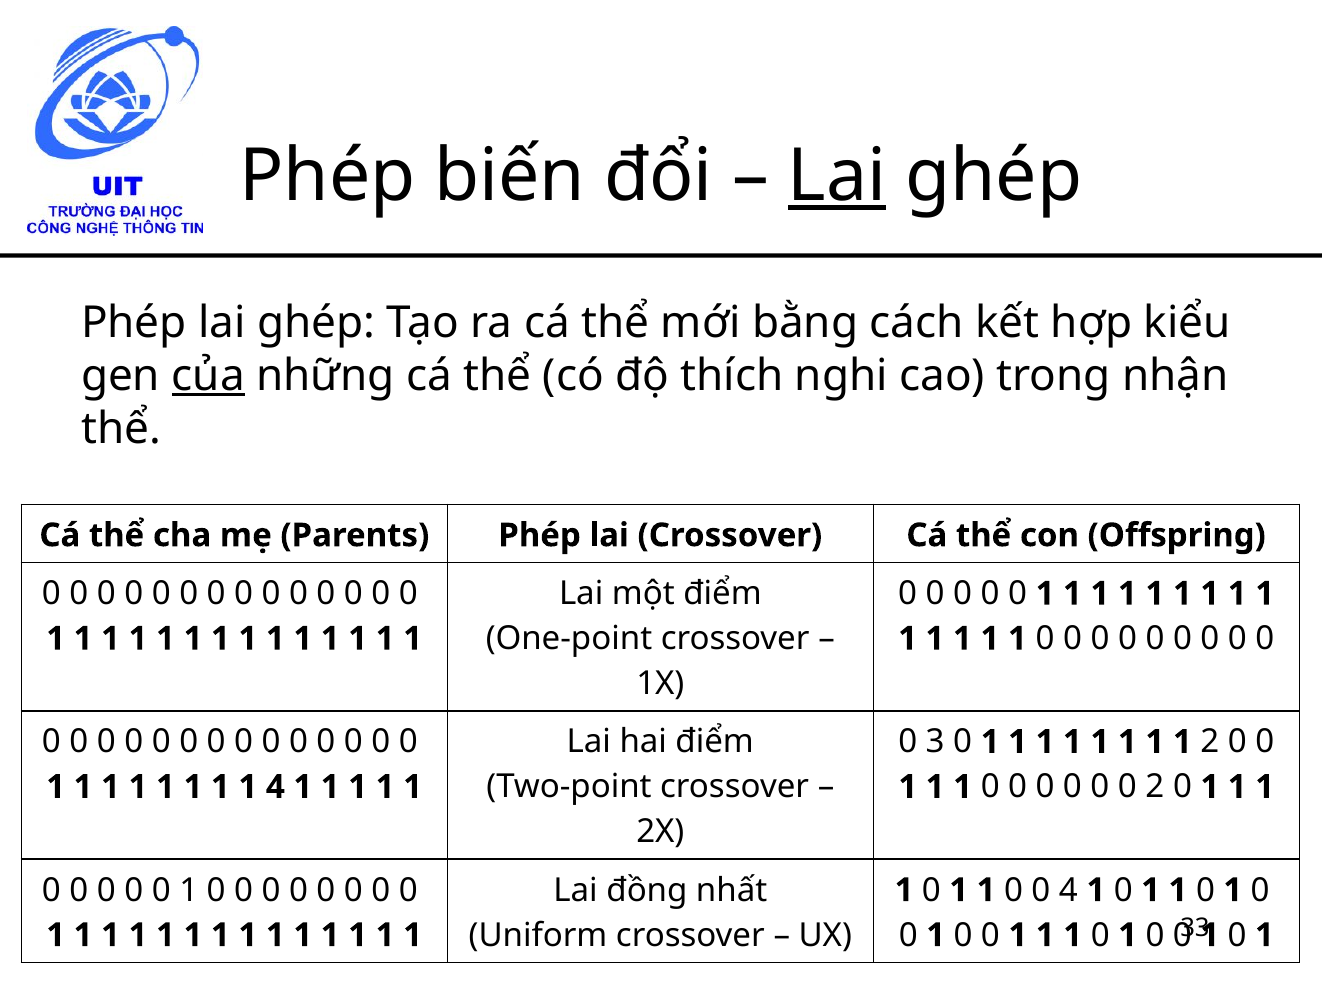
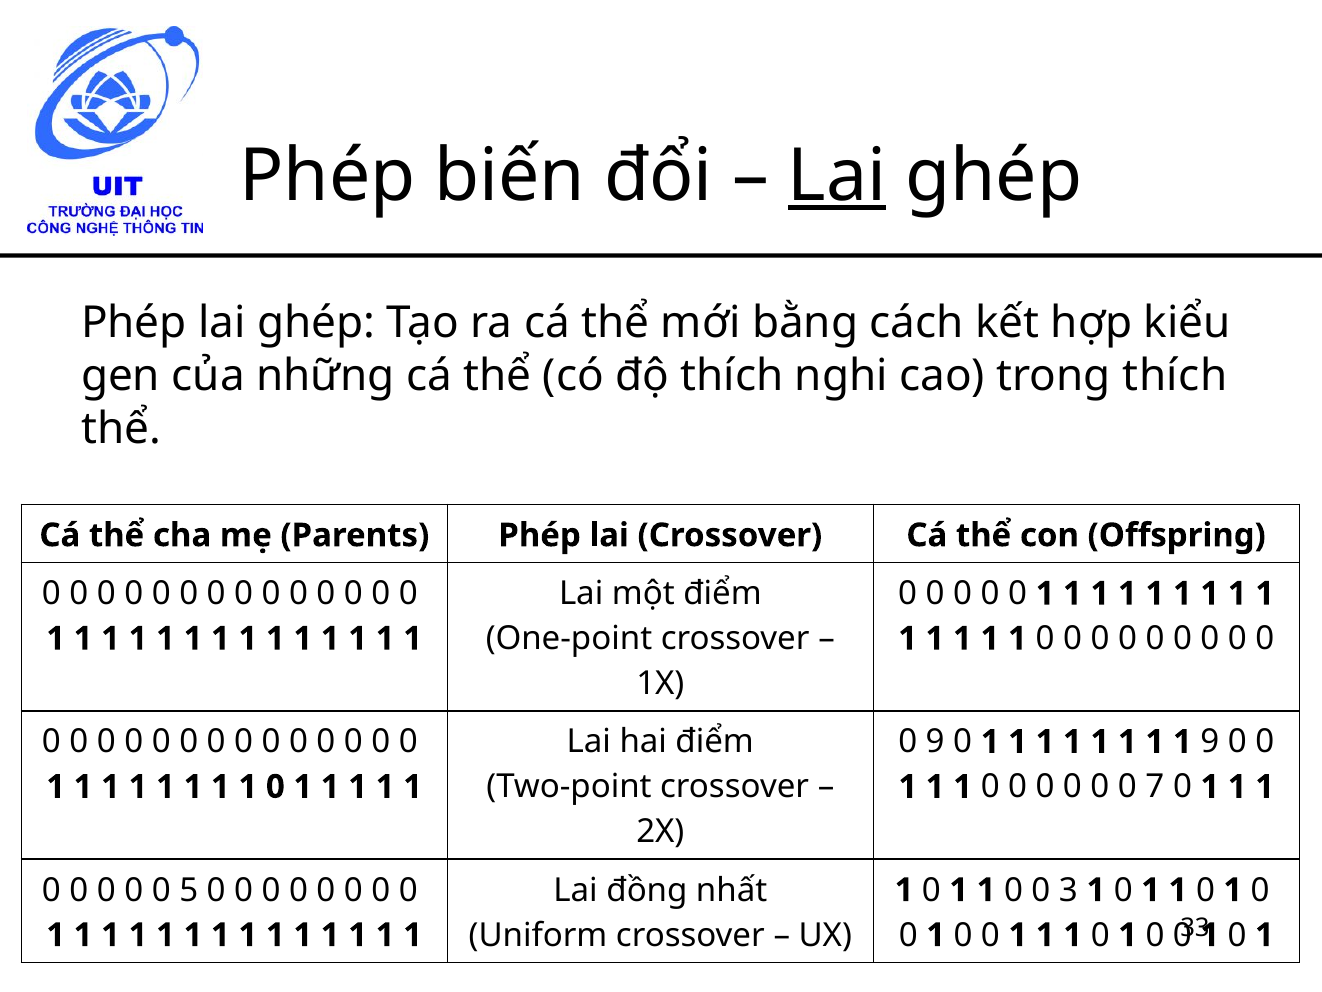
của underline: present -> none (208, 375)
trong nhận: nhận -> thích (1175, 375)
0 3: 3 -> 9 (935, 741)
1 2: 2 -> 9 (1210, 741)
4: 4 -> 0 (275, 786)
0 2: 2 -> 7 (1155, 786)
1: 1 -> 5 (189, 890)
0 4: 4 -> 3 (1068, 890)
